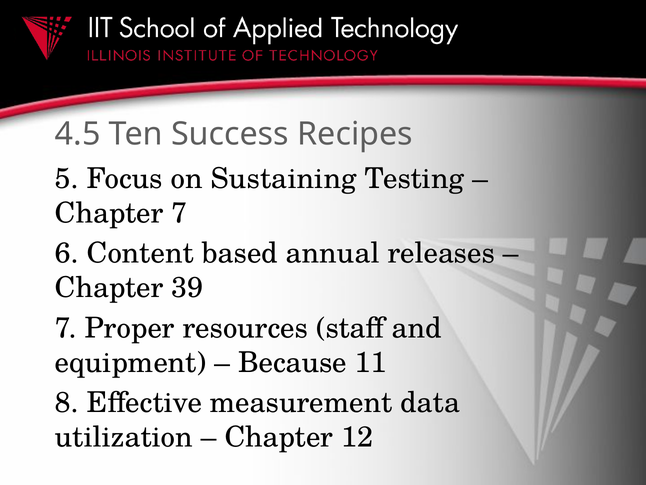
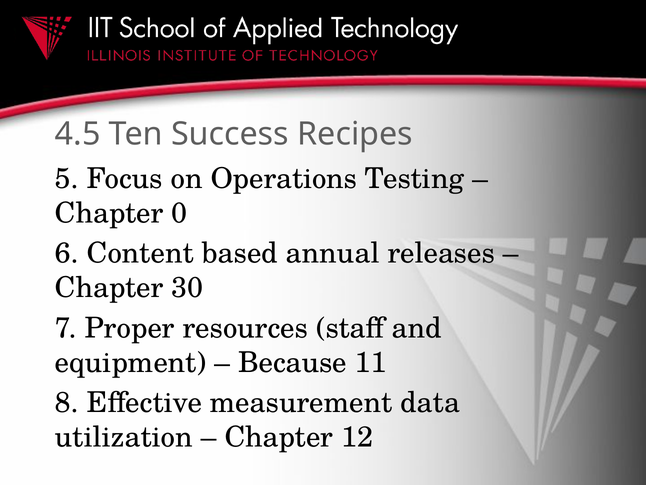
Sustaining: Sustaining -> Operations (284, 179)
Chapter 7: 7 -> 0 (179, 213)
39: 39 -> 30 (187, 288)
